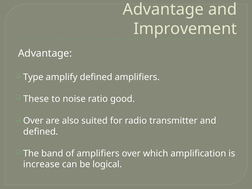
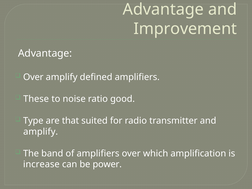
Type: Type -> Over (33, 77)
Over: Over -> Type (33, 121)
also: also -> that (70, 121)
defined: defined -> amplify (41, 132)
logical: logical -> power (107, 164)
